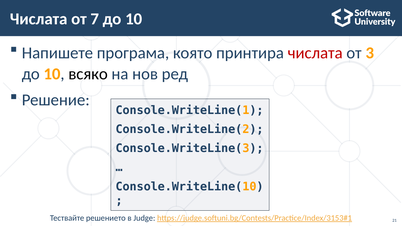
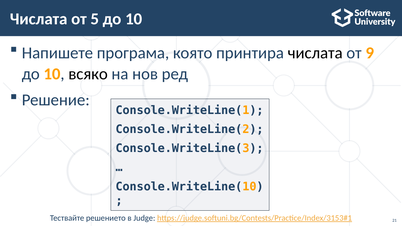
7: 7 -> 5 (95, 19)
числата colour: red -> black (315, 53)
3: 3 -> 9 (370, 53)
